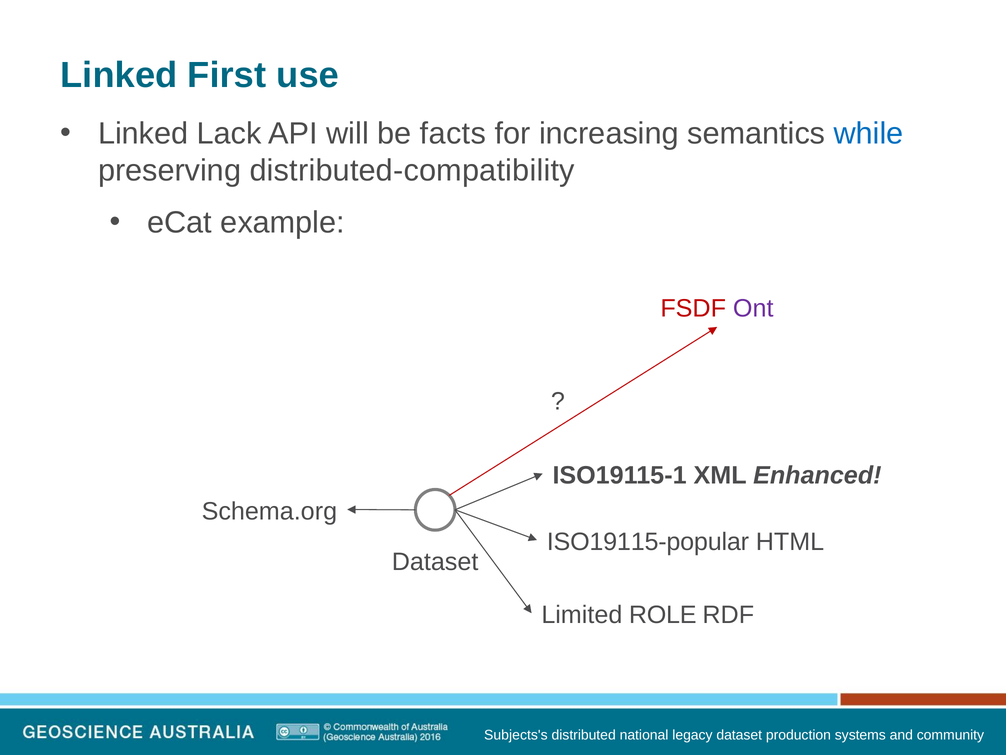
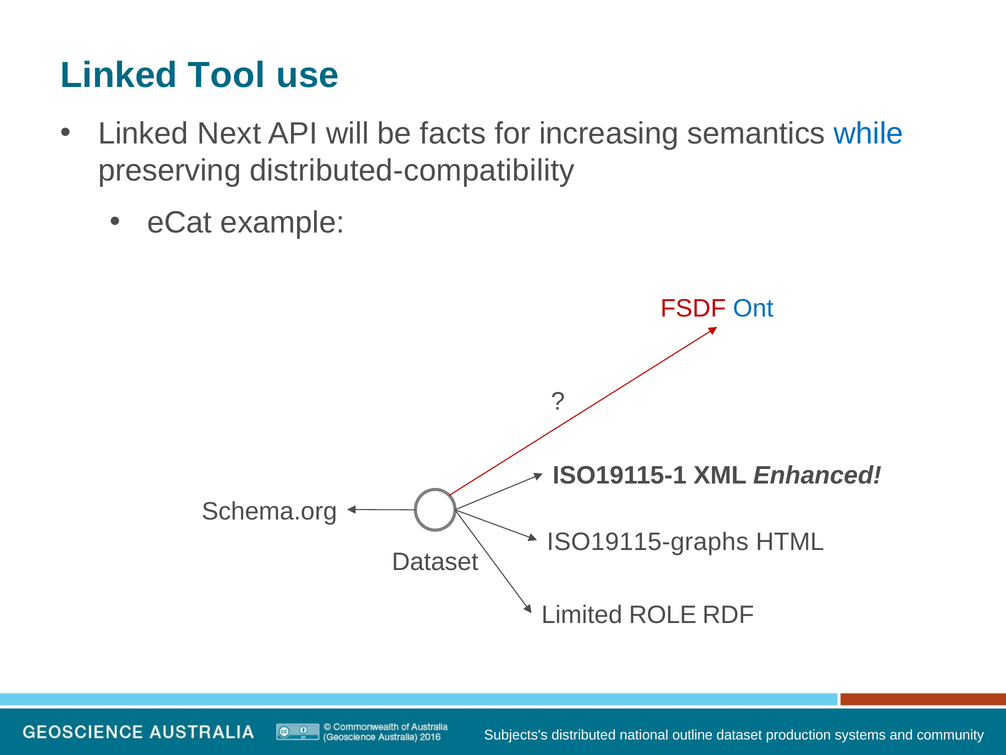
First: First -> Tool (227, 75)
Lack: Lack -> Next (229, 134)
Ont colour: purple -> blue (753, 308)
ISO19115-popular: ISO19115-popular -> ISO19115-graphs (648, 541)
legacy: legacy -> outline (692, 734)
